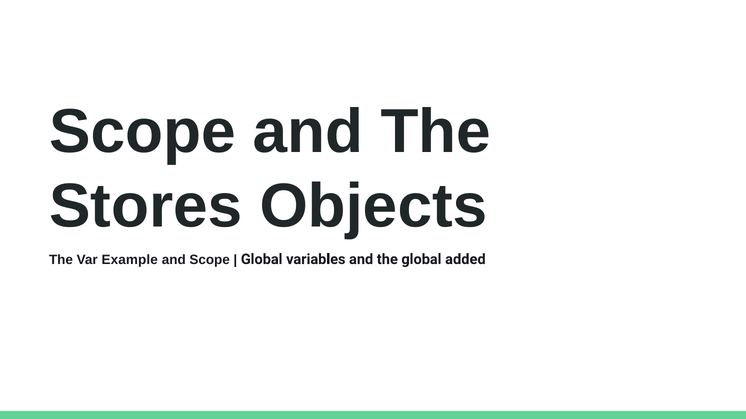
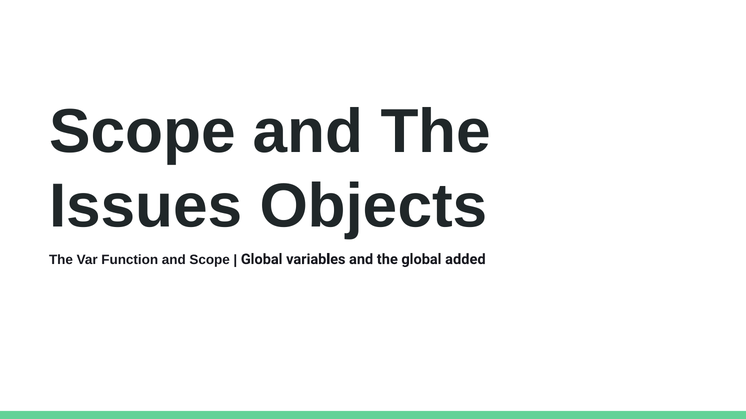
Stores: Stores -> Issues (146, 207)
Example: Example -> Function (130, 260)
